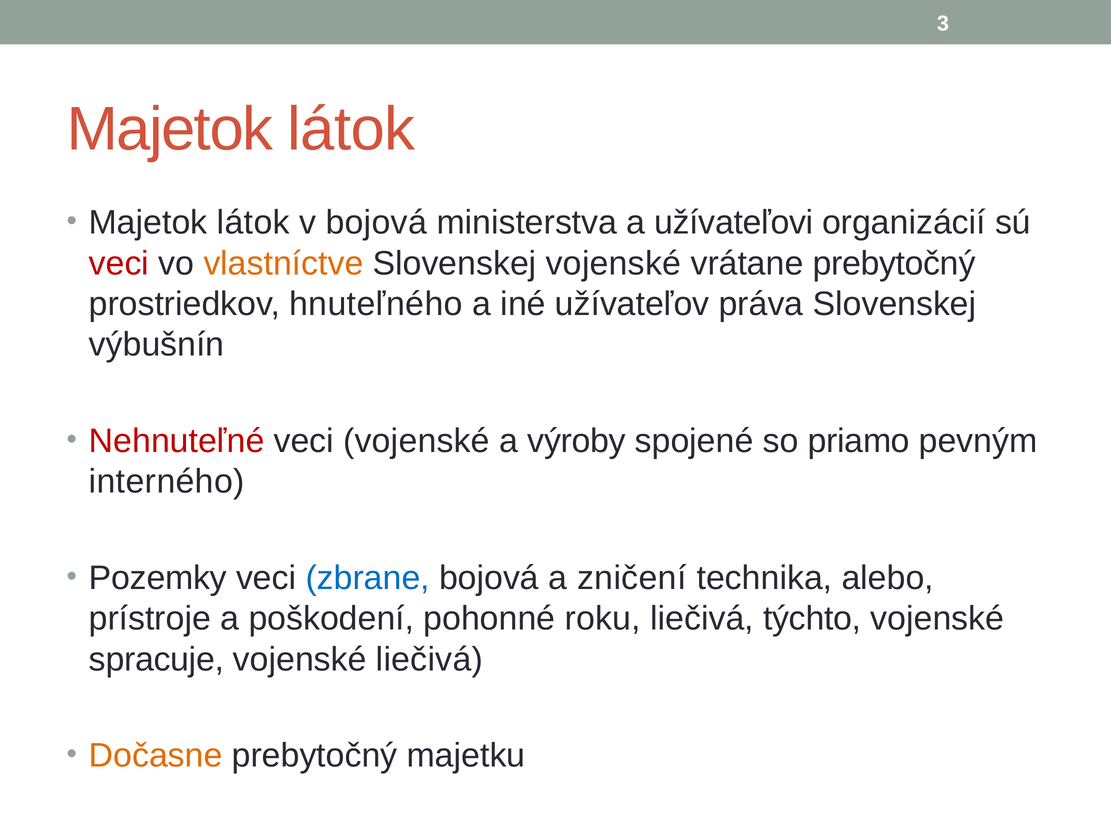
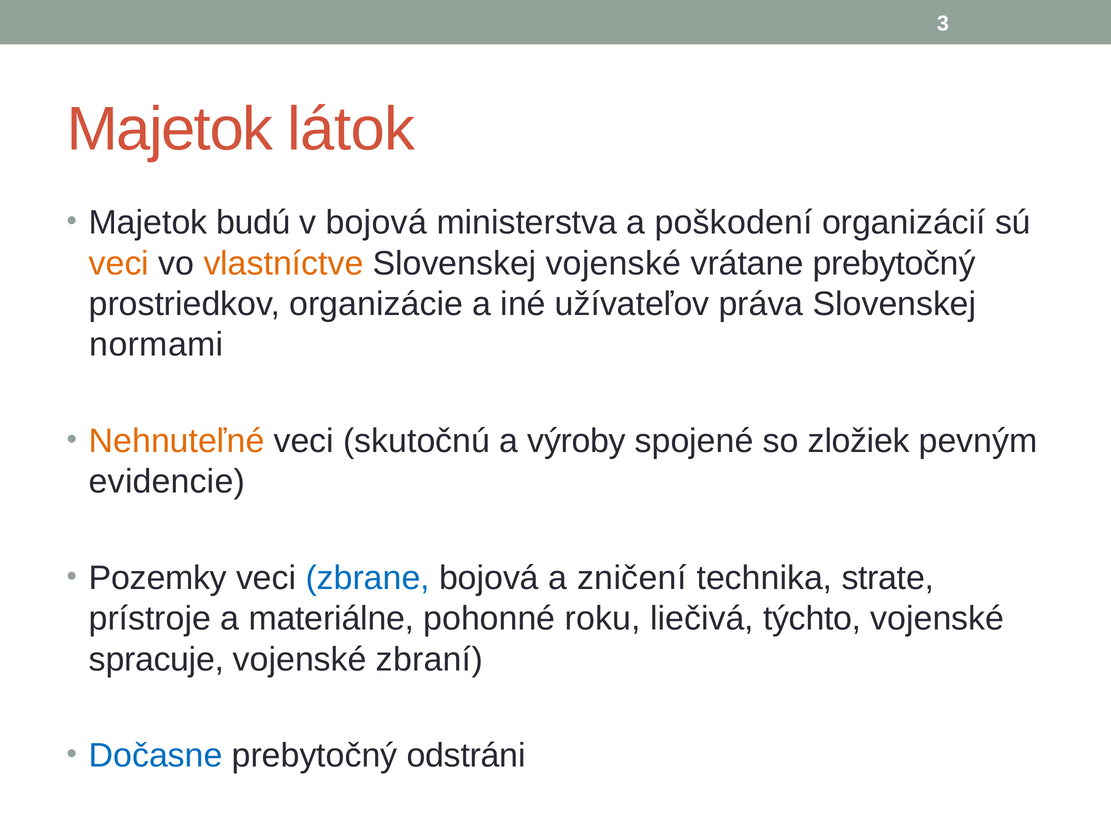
látok: látok -> budú (254, 223)
užívateľovi: užívateľovi -> poškodení (734, 223)
veci colour: red -> orange (119, 263)
hnuteľného: hnuteľného -> organizácie (376, 304)
výbušnín: výbušnín -> normami (156, 345)
Nehnuteľné colour: red -> orange (177, 441)
veci vojenské: vojenské -> skutočnú (417, 441)
priamo: priamo -> zložiek (859, 441)
interného: interného -> evidencie (167, 482)
alebo: alebo -> strate (888, 578)
poškodení: poškodení -> materiálne (331, 619)
vojenské liečivá: liečivá -> zbraní (429, 660)
Dočasne colour: orange -> blue (156, 756)
majetku: majetku -> odstráni (466, 756)
